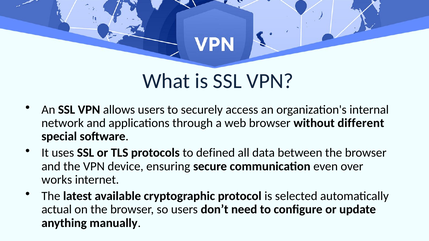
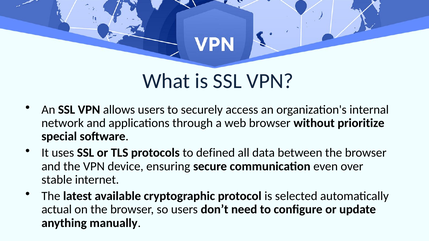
different: different -> prioritize (361, 123)
works: works -> stable (57, 180)
